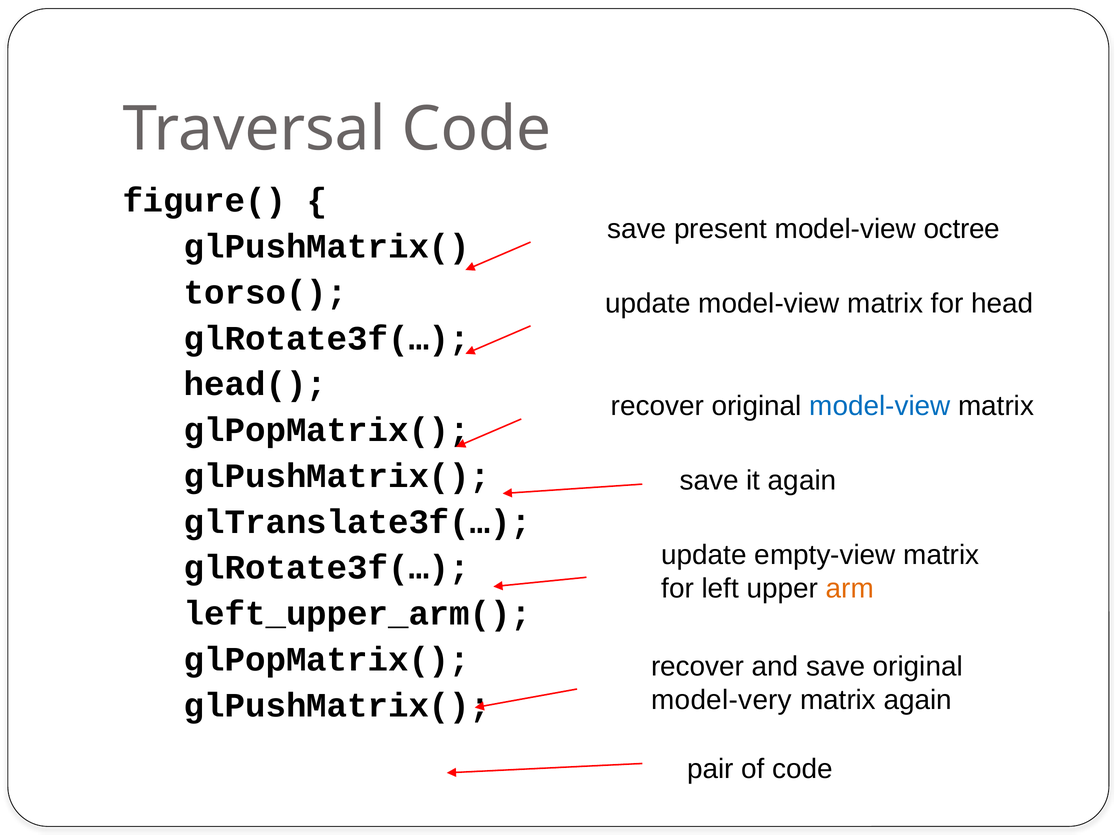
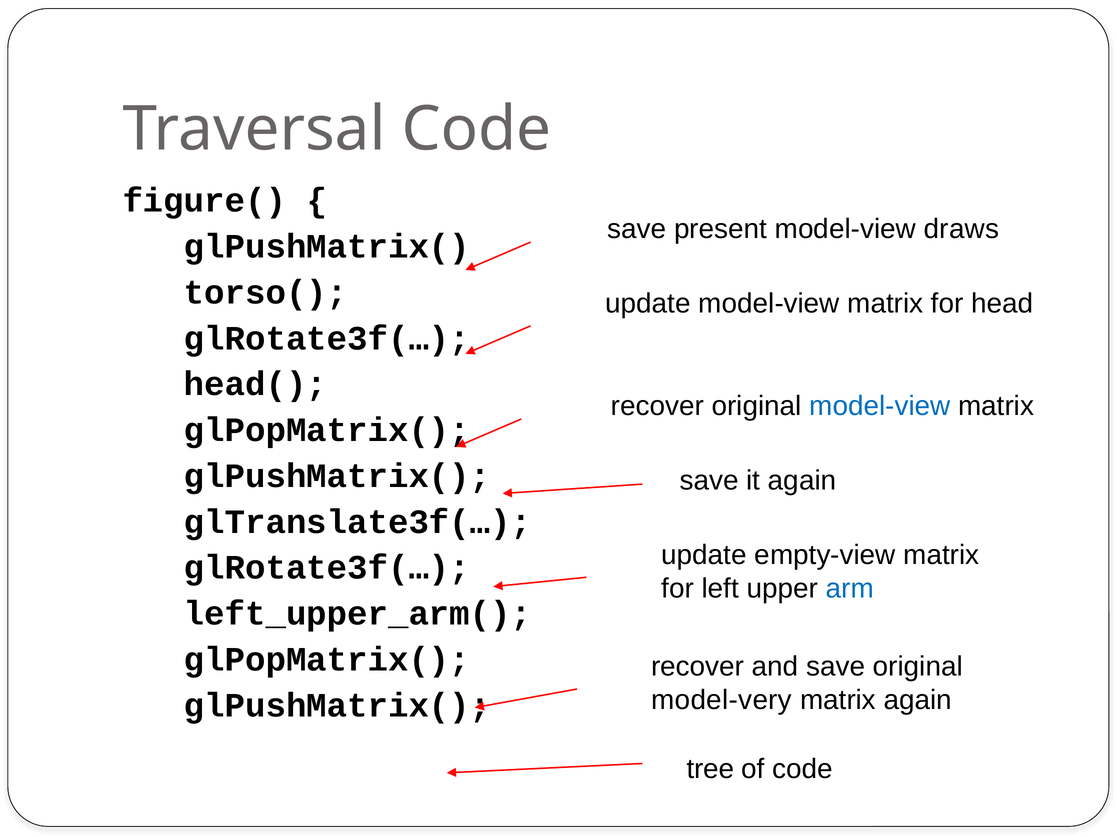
octree: octree -> draws (961, 229)
arm colour: orange -> blue (850, 588)
pair: pair -> tree (710, 769)
